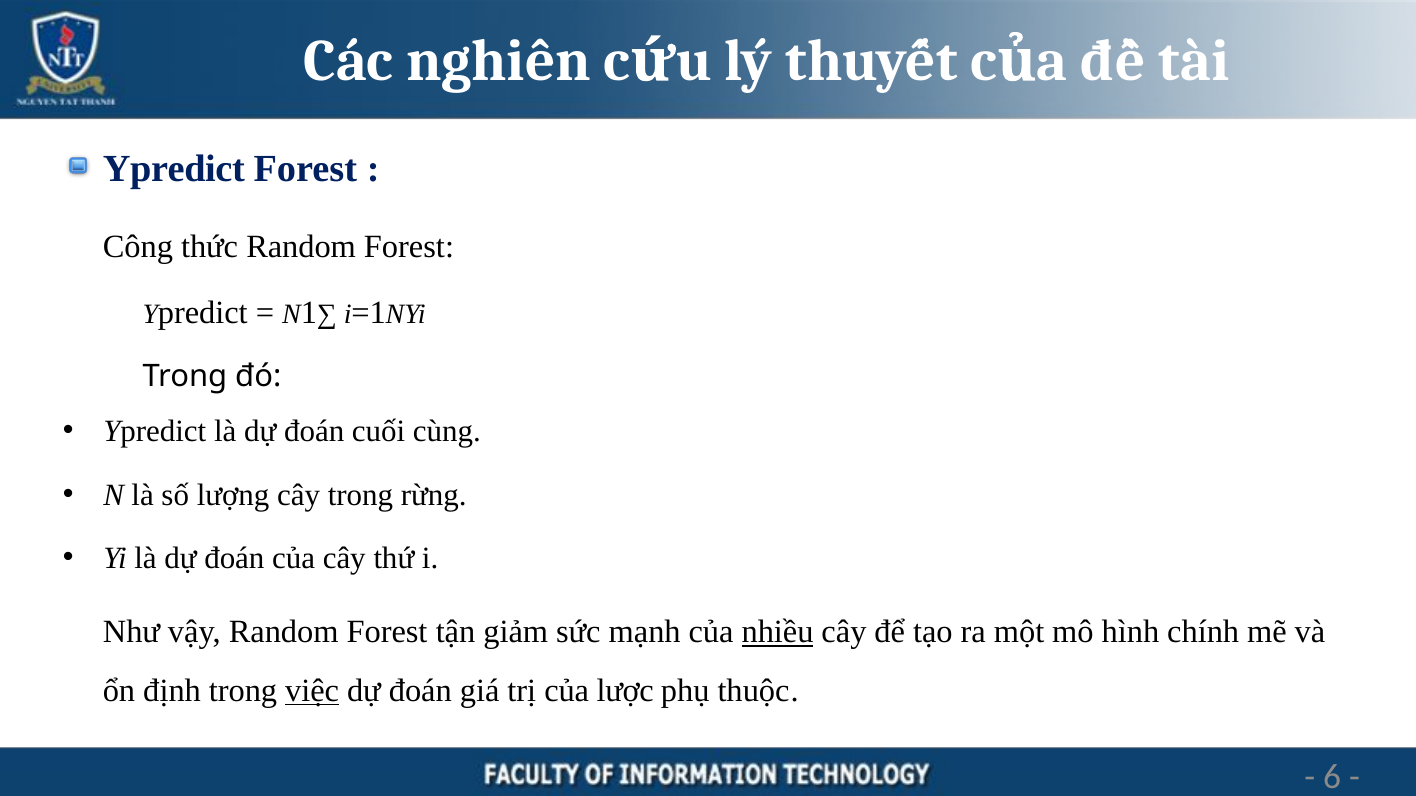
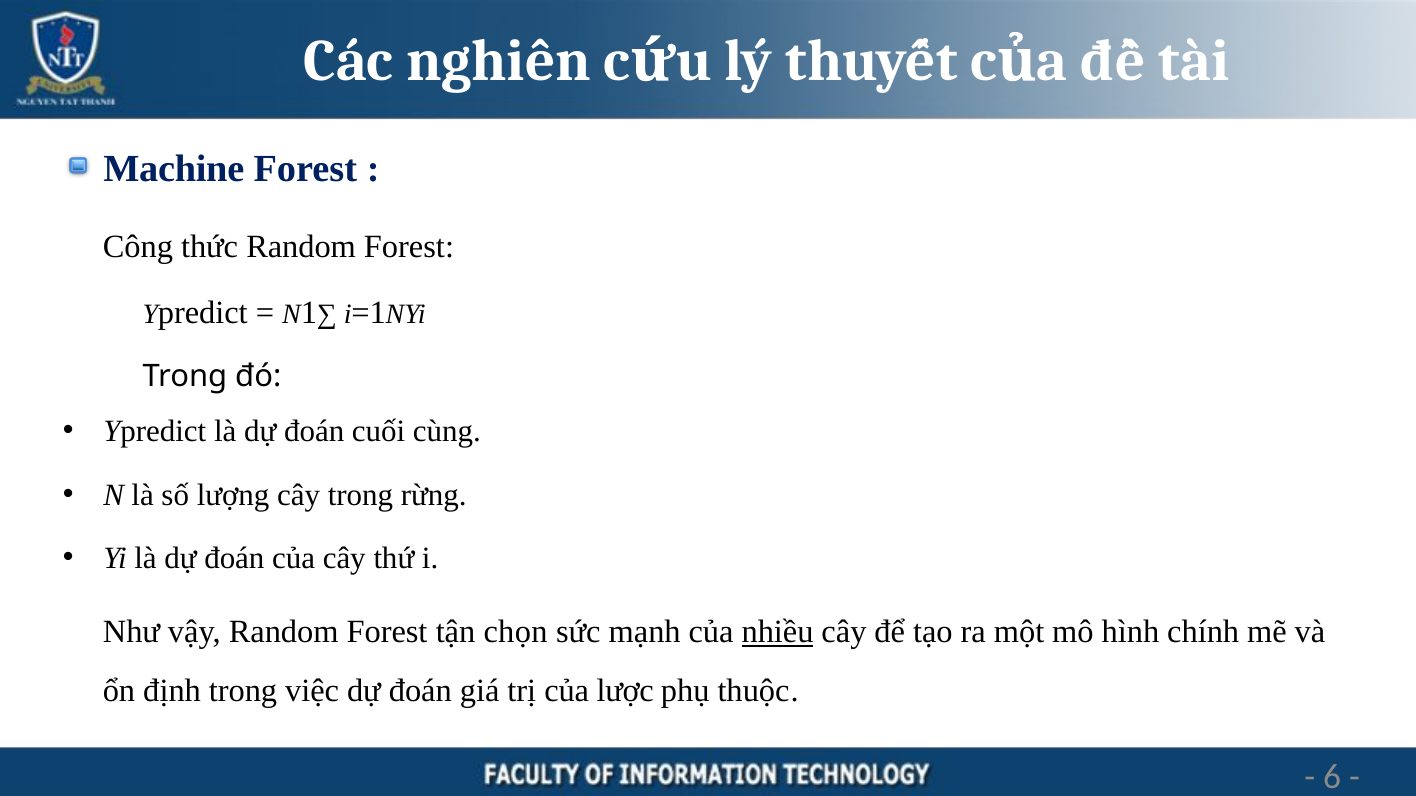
Ypredict: Ypredict -> Machine (174, 169)
giảm: giảm -> chọn (516, 633)
việc underline: present -> none (312, 691)
